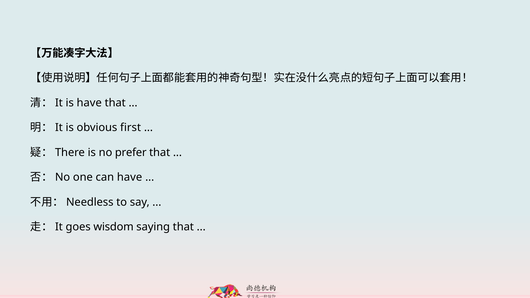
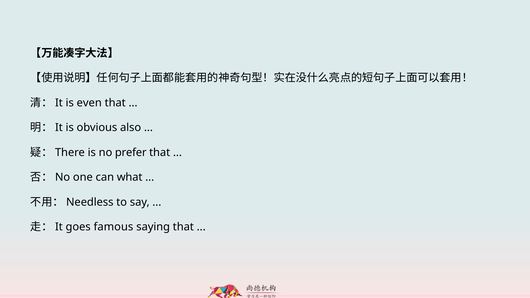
is have: have -> even (89, 103)
first: first -> also (131, 128)
can have: have -> what (130, 177)
wisdom: wisdom -> famous (113, 227)
